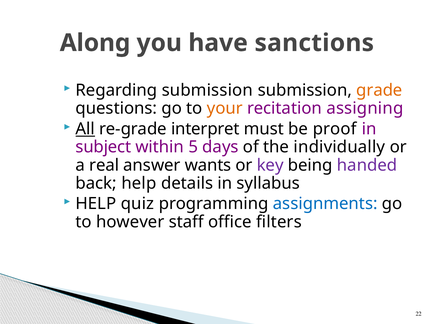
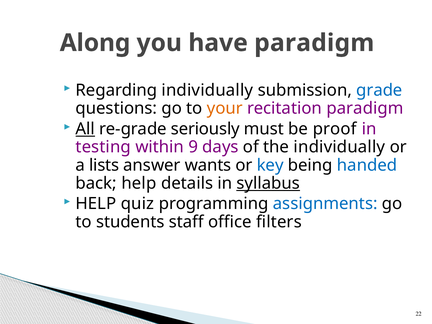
have sanctions: sanctions -> paradigm (314, 43)
Regarding submission: submission -> individually (207, 90)
grade colour: orange -> blue (379, 90)
recitation assigning: assigning -> paradigm (365, 108)
interpret: interpret -> seriously (205, 129)
subject: subject -> testing (103, 147)
5: 5 -> 9 (193, 147)
real: real -> lists (104, 165)
key colour: purple -> blue (270, 165)
handed colour: purple -> blue (367, 165)
syllabus underline: none -> present (268, 183)
however: however -> students (130, 222)
